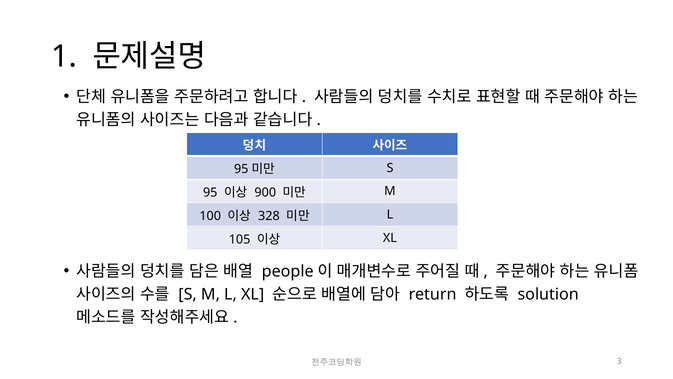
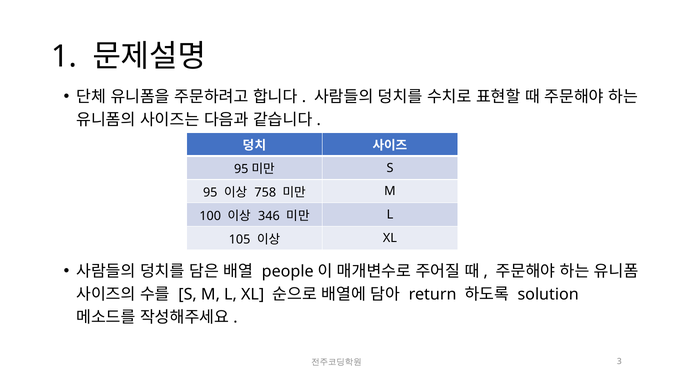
900: 900 -> 758 (265, 192)
328: 328 -> 346 (269, 216)
